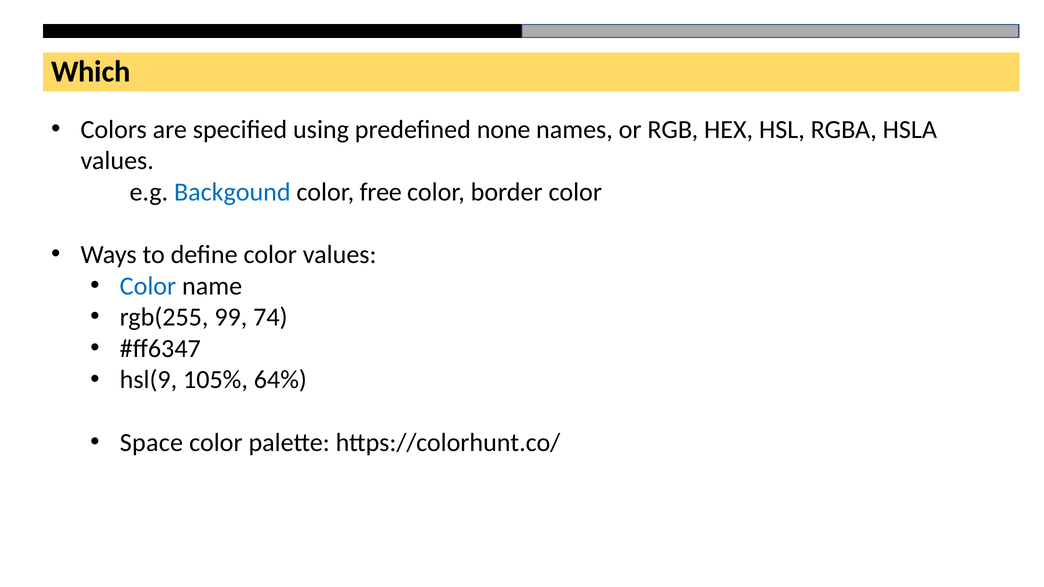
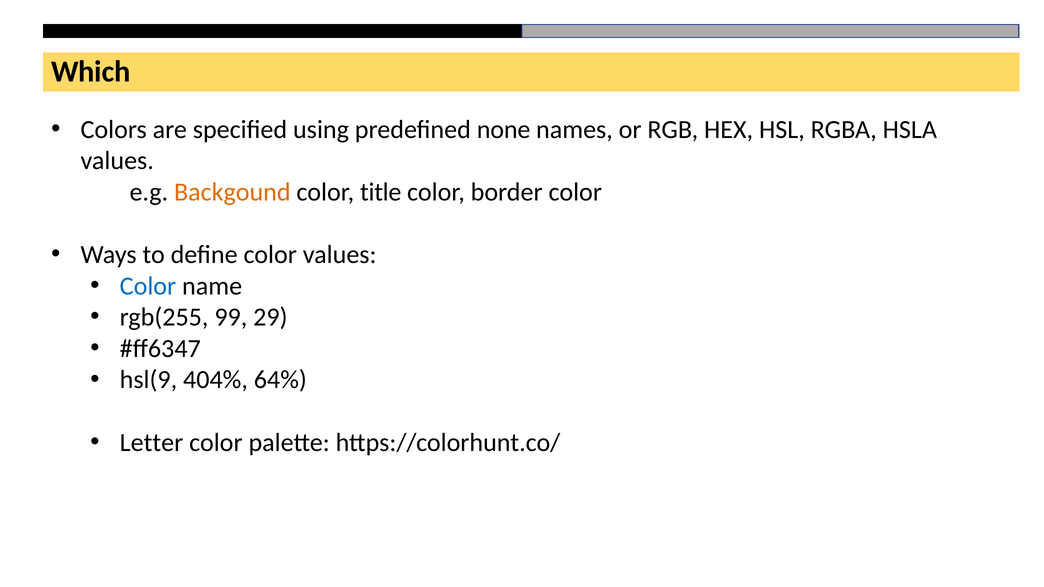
Backgound colour: blue -> orange (232, 192)
free: free -> title (381, 192)
74: 74 -> 29 (270, 317)
105%: 105% -> 404% (215, 380)
Space: Space -> Letter (152, 443)
